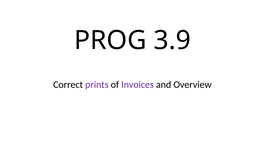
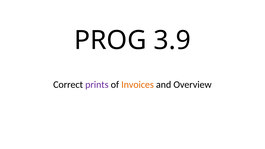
Invoices colour: purple -> orange (138, 85)
